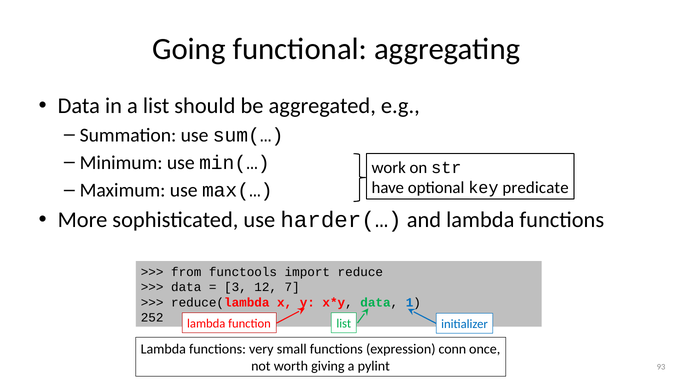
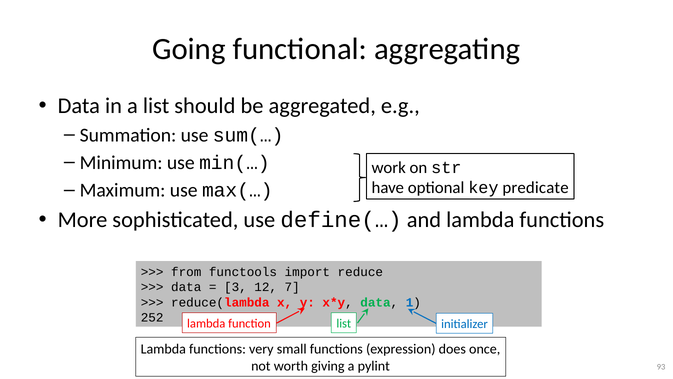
harder(…: harder(… -> define(… (341, 220)
conn: conn -> does (452, 349)
